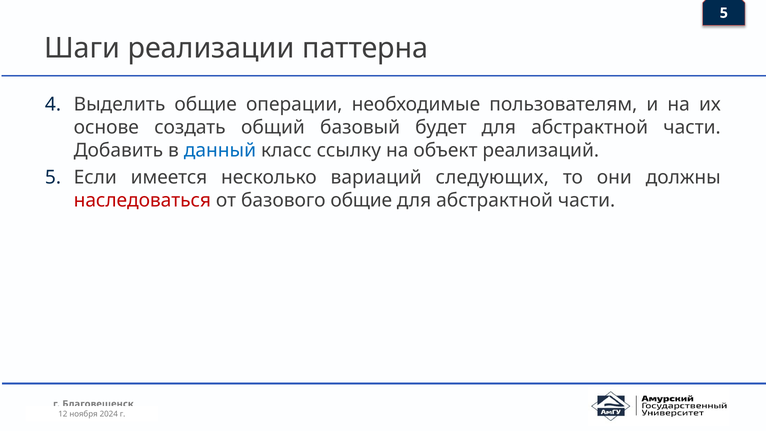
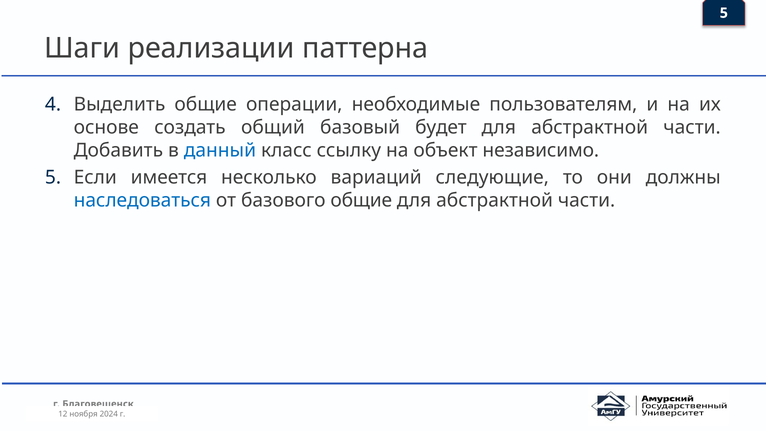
реализаций: реализаций -> независимо (541, 150)
следующих: следующих -> следующие (492, 177)
наследоваться colour: red -> blue (142, 200)
